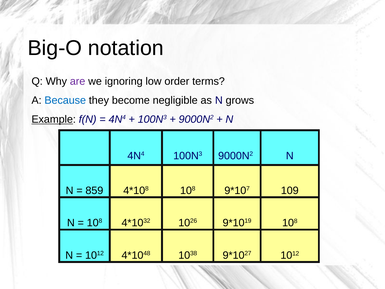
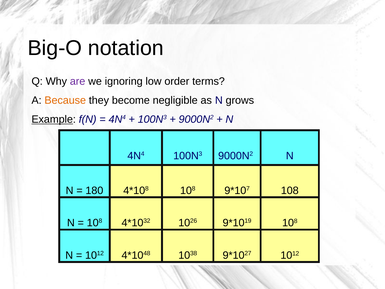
Because colour: blue -> orange (65, 100)
859: 859 -> 180 (94, 190)
109: 109 -> 108 (290, 190)
